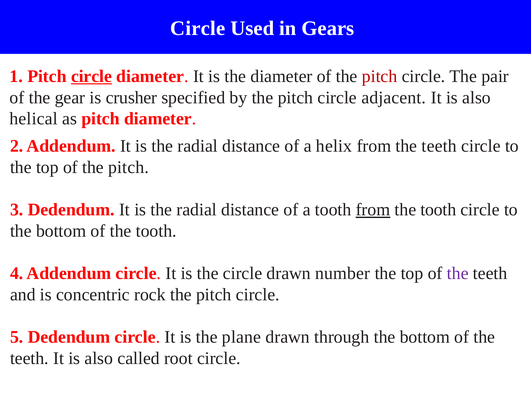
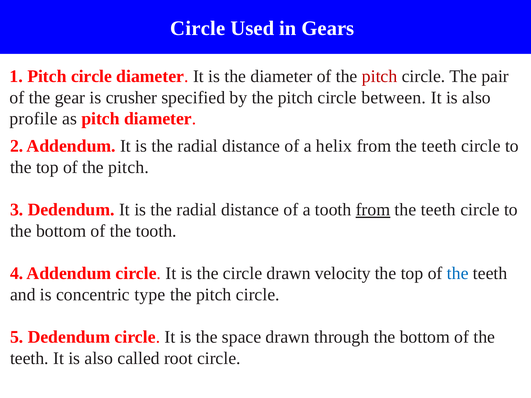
circle underline: present -> none (91, 76)
adjacent: adjacent -> between (394, 98)
helical: helical -> profile (34, 119)
tooth: tooth -> teeth (438, 210)
number: number -> velocity (343, 274)
the colour: purple -> blue (458, 274)
rock: rock -> type (150, 295)
plane: plane -> space (242, 337)
